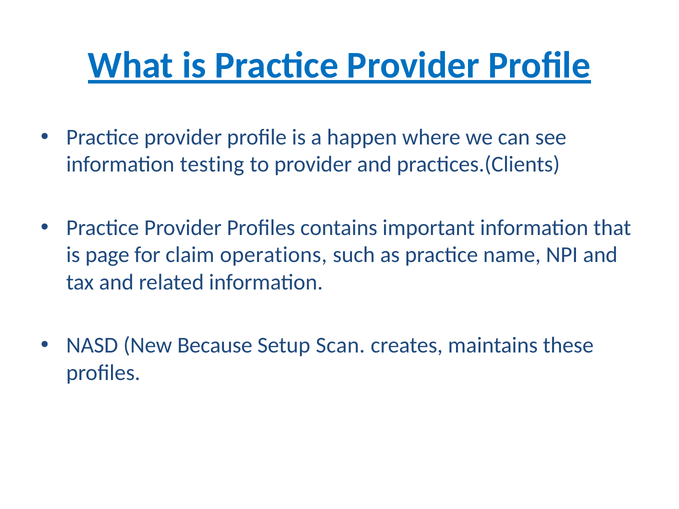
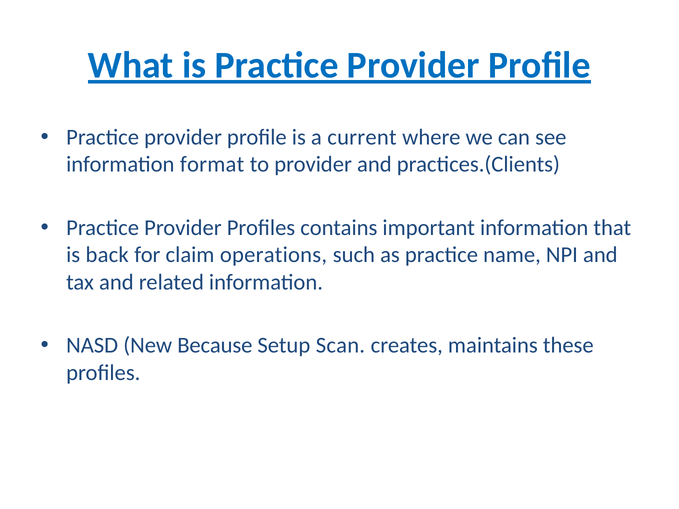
happen: happen -> current (362, 137)
testing: testing -> format (212, 165)
page: page -> back (107, 255)
